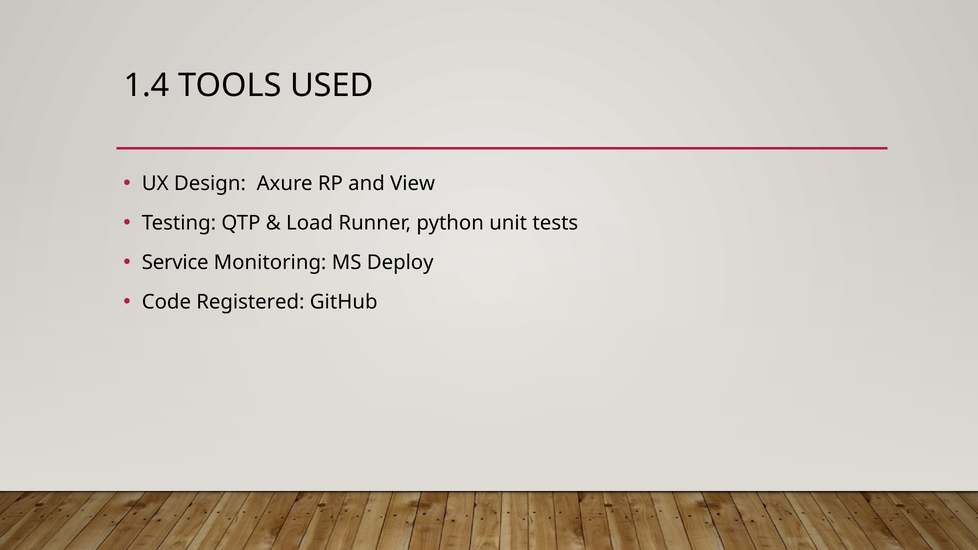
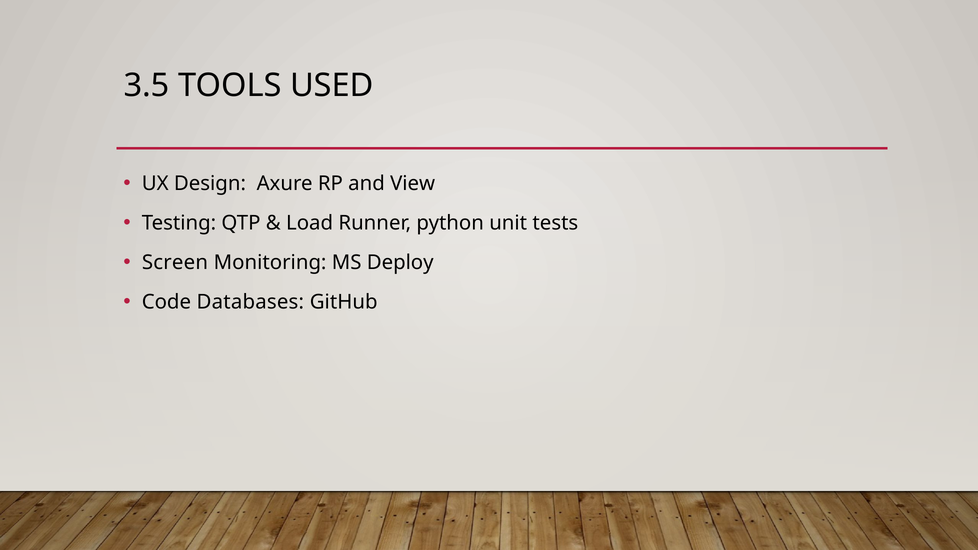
1.4: 1.4 -> 3.5 (147, 86)
Service: Service -> Screen (175, 263)
Registered: Registered -> Databases (250, 302)
